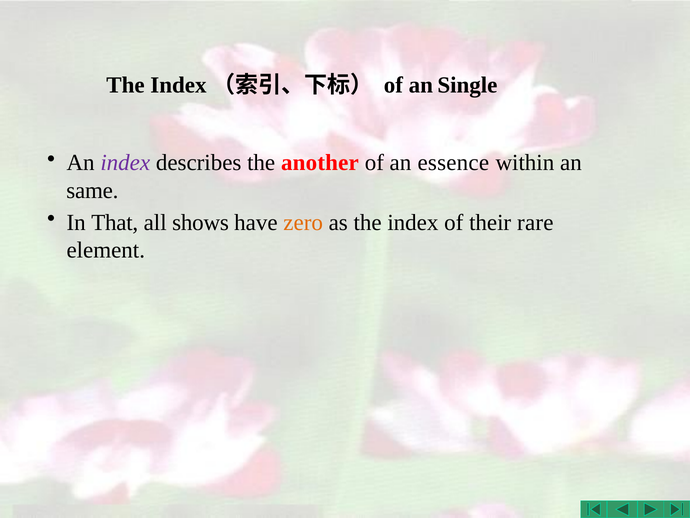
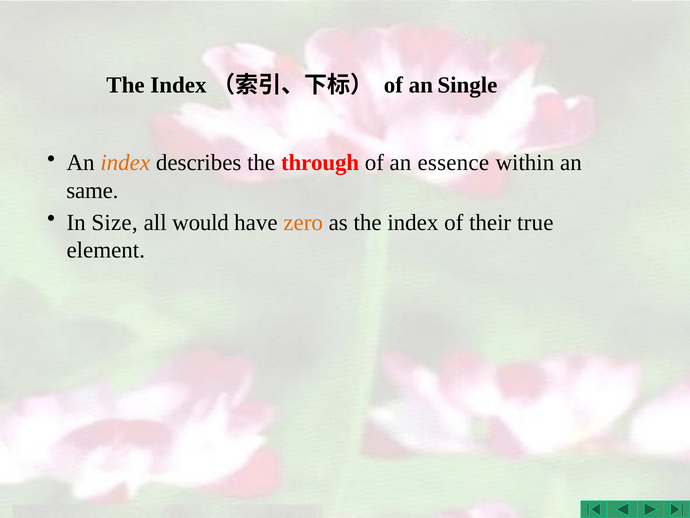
index colour: purple -> orange (125, 163)
another: another -> through (320, 163)
That: That -> Size (115, 222)
shows: shows -> would (201, 222)
rare: rare -> true (535, 222)
